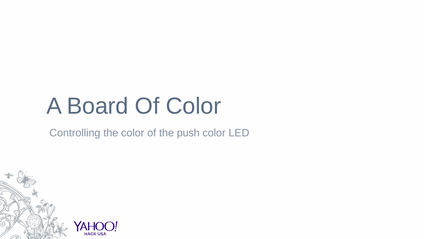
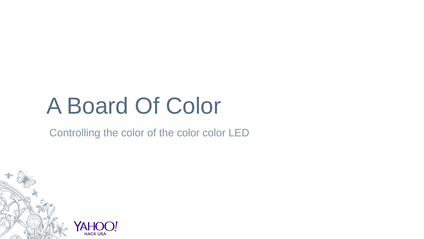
of the push: push -> color (188, 133)
